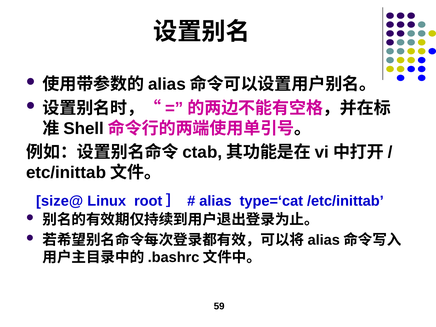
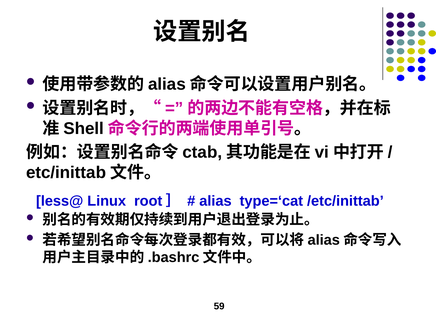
size@: size@ -> less@ (60, 201)
